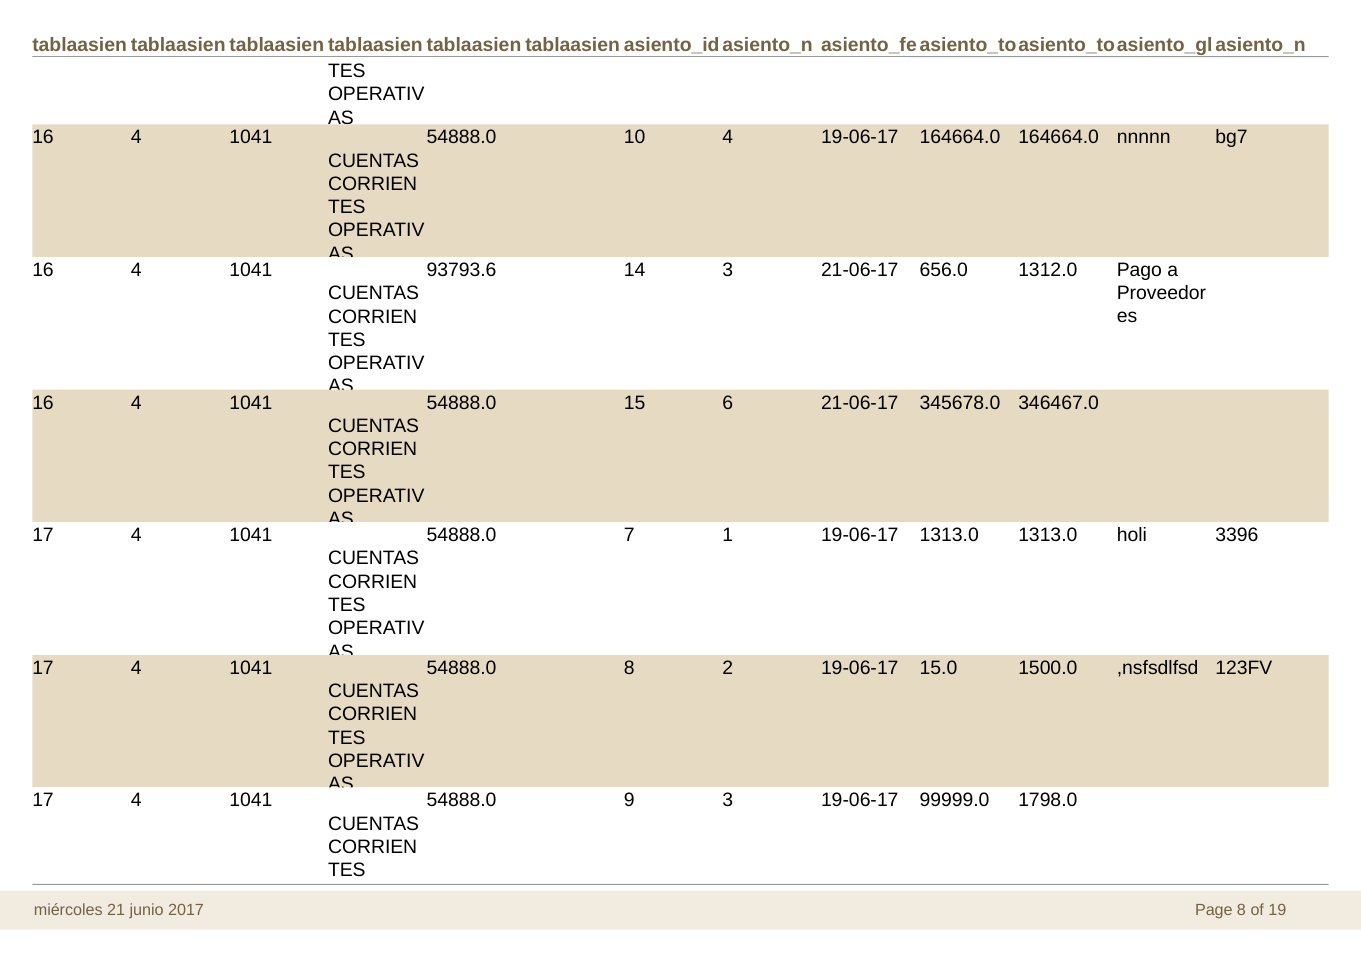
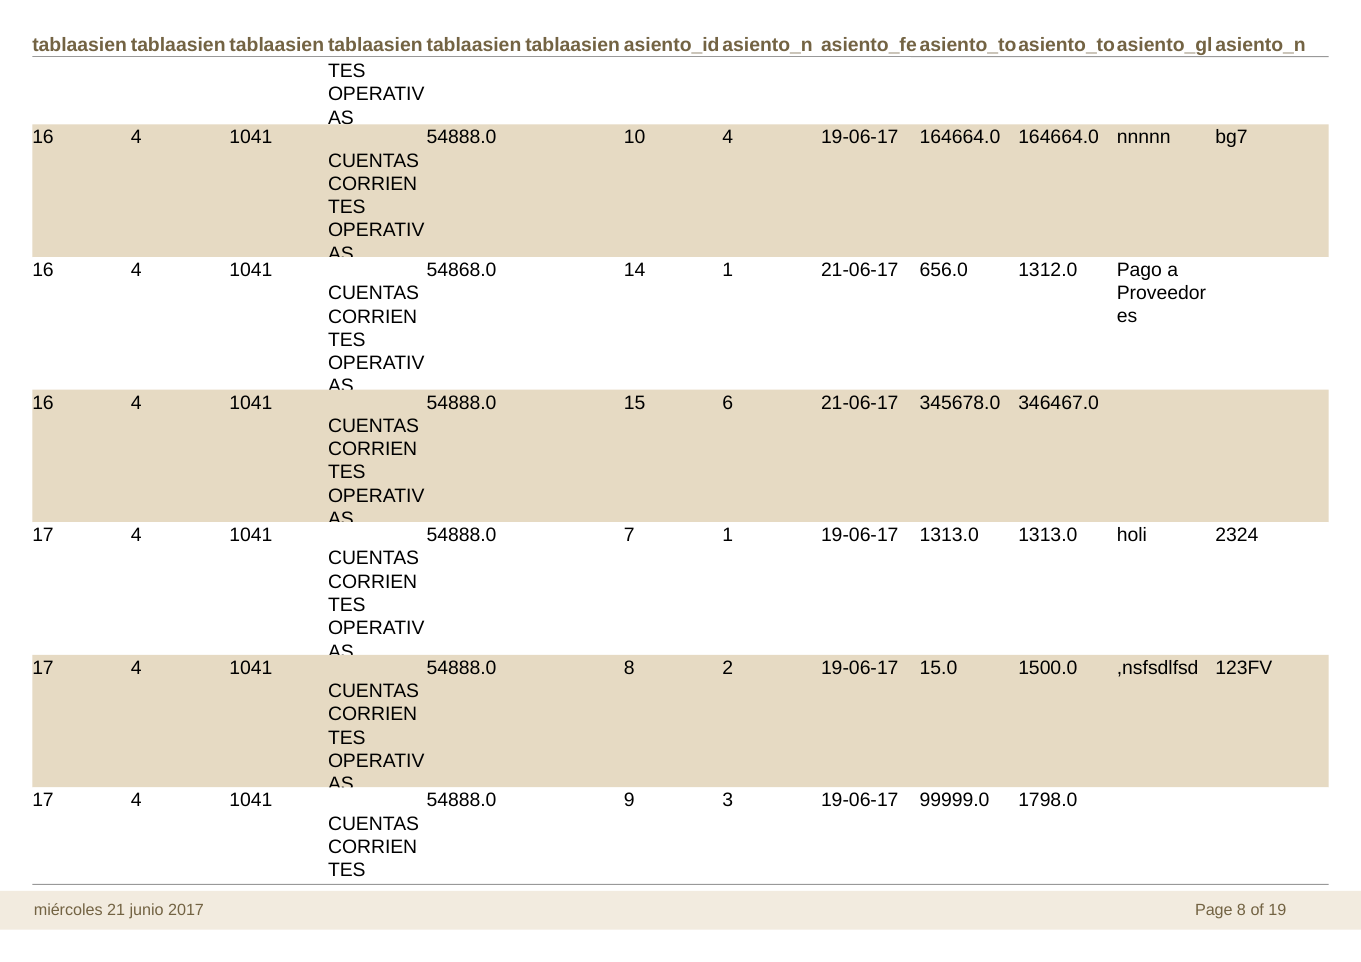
93793.6: 93793.6 -> 54868.0 (462, 270)
14 3: 3 -> 1 (728, 270)
3396: 3396 -> 2324 (1237, 535)
